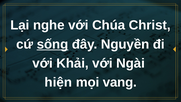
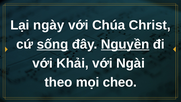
nghe: nghe -> ngày (49, 25)
Nguyền underline: none -> present (125, 44)
hiện: hiện -> theo (58, 82)
vang: vang -> cheo (120, 82)
